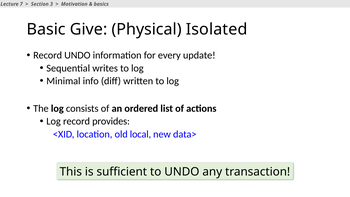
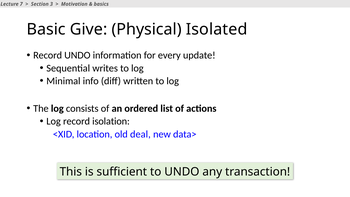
provides: provides -> isolation (111, 121)
local: local -> deal (140, 134)
